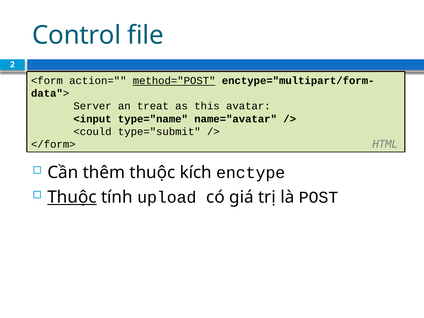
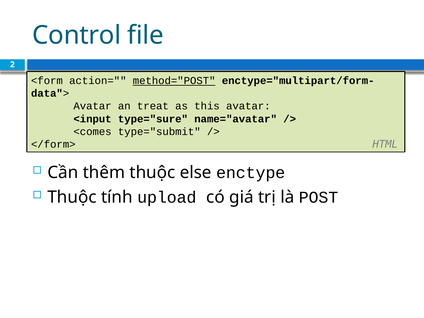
Server: Server -> Avatar (93, 106)
type="name: type="name -> type="sure (153, 119)
<could: <could -> <comes (93, 132)
kích: kích -> else (196, 173)
Thuộc underline: present -> none (72, 197)
